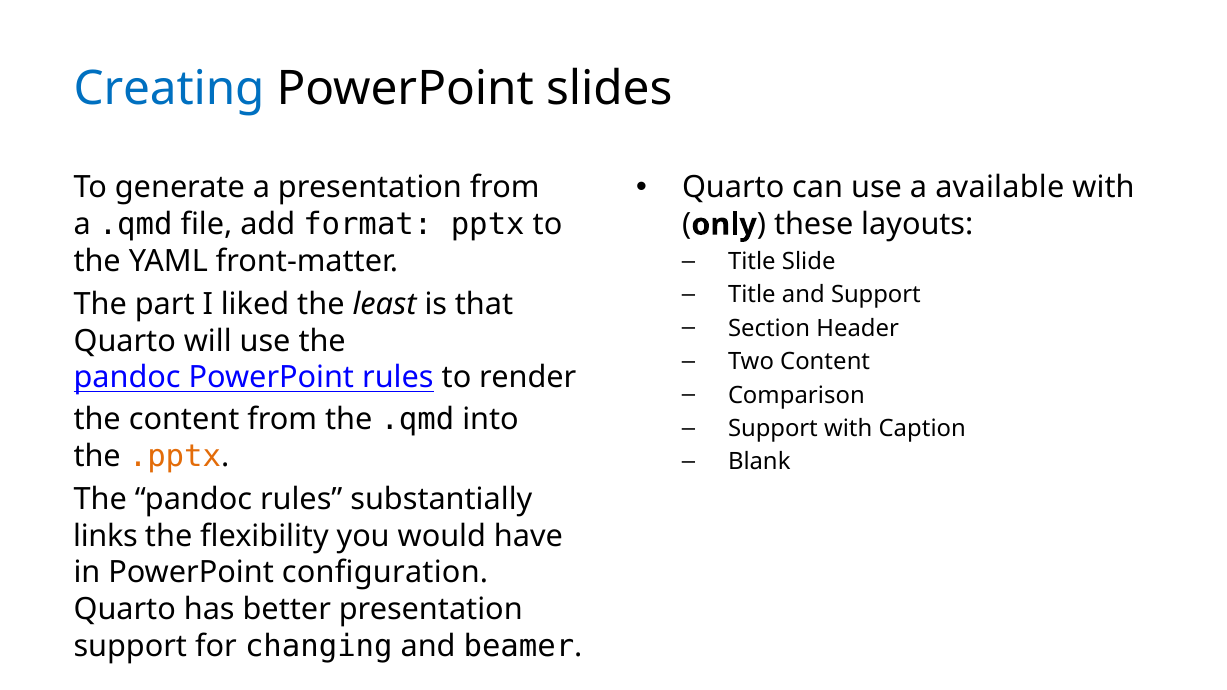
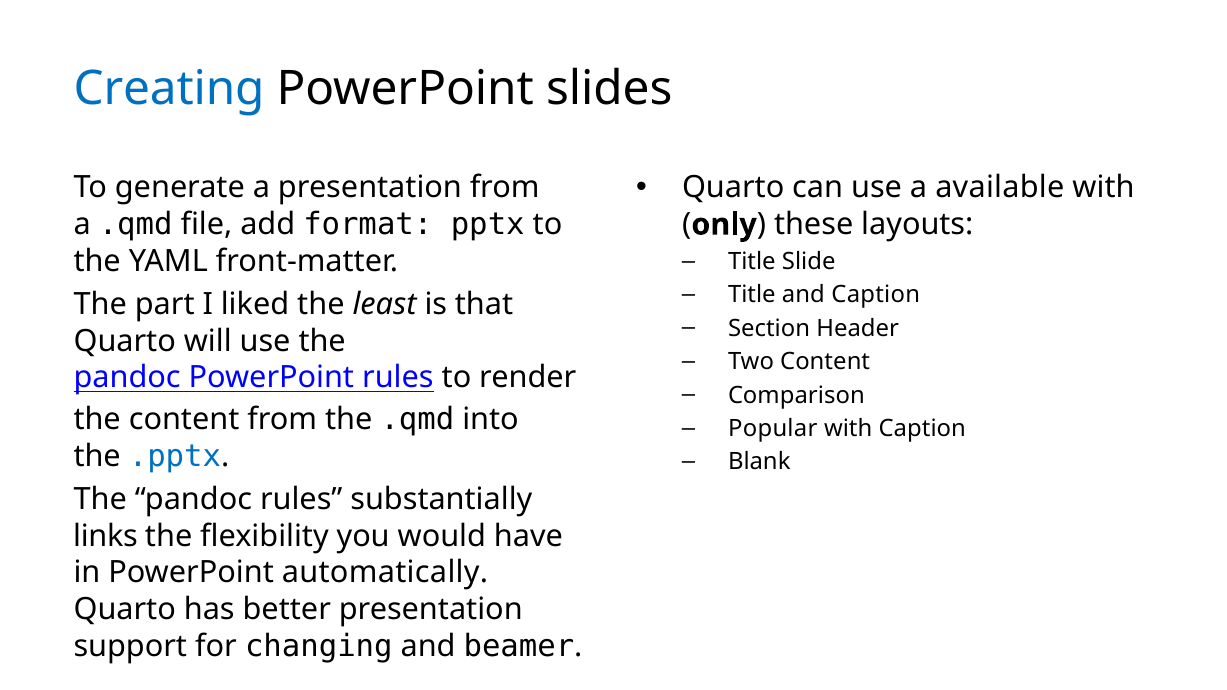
and Support: Support -> Caption (876, 295)
Support: Support -> Popular (773, 429)
.pptx colour: orange -> blue (175, 456)
configuration: configuration -> automatically (385, 573)
